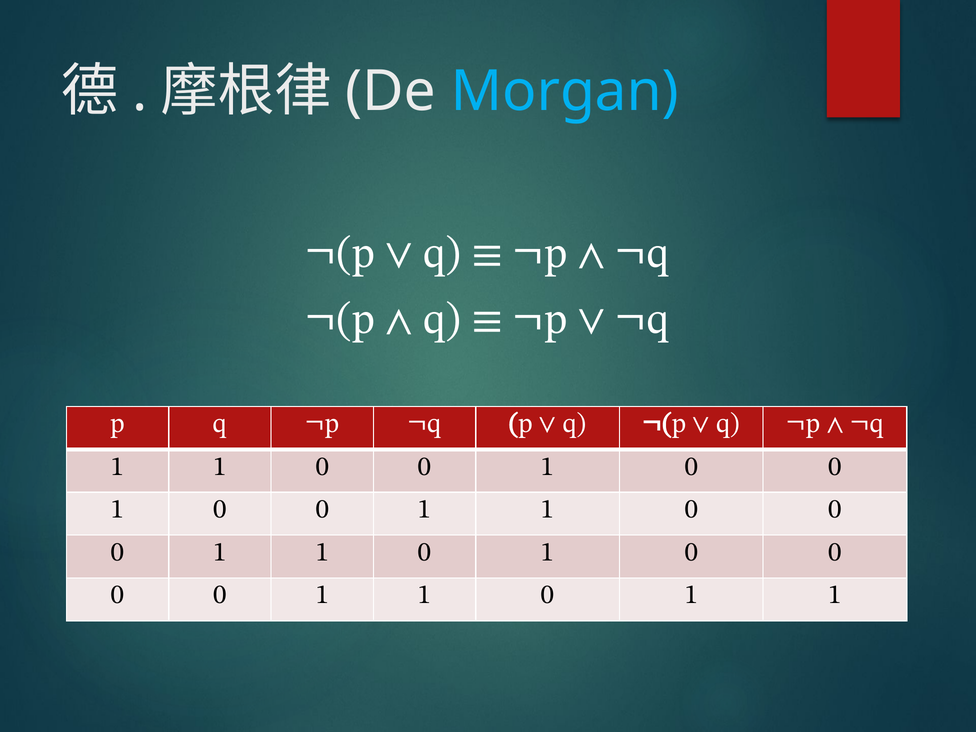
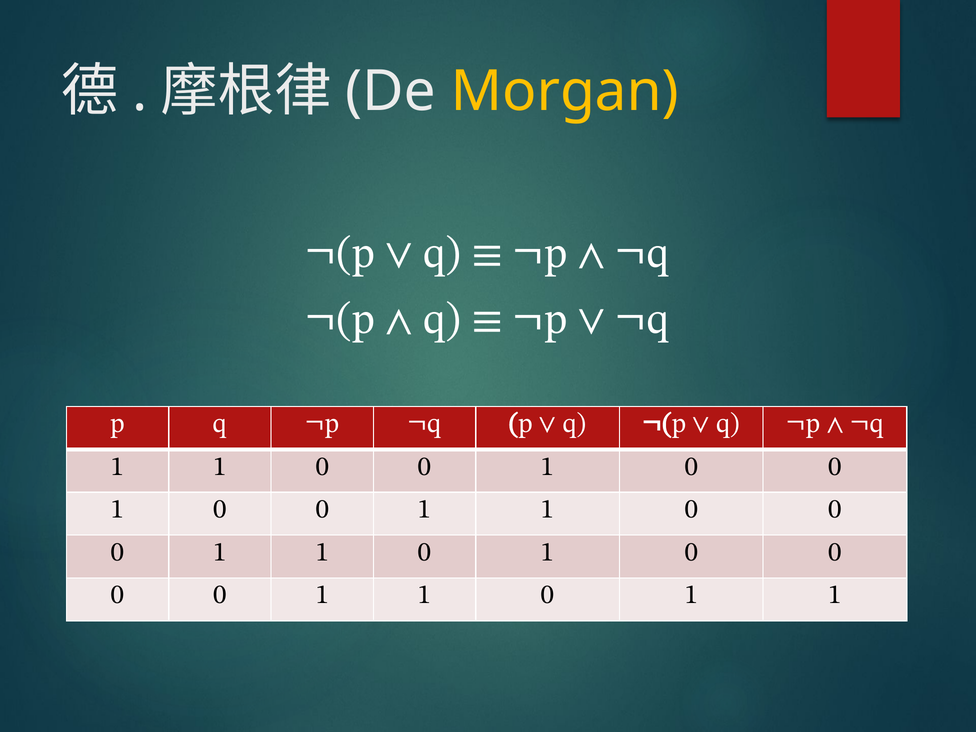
Morgan colour: light blue -> yellow (565, 91)
